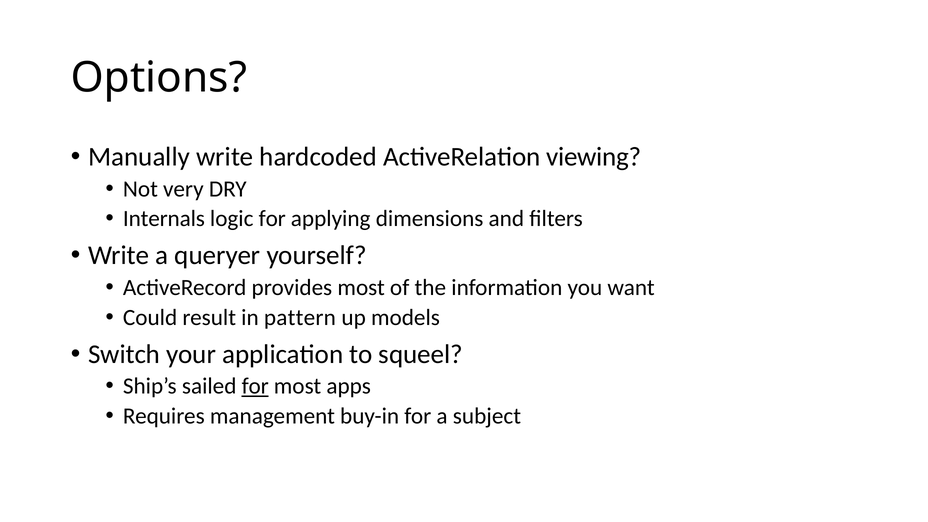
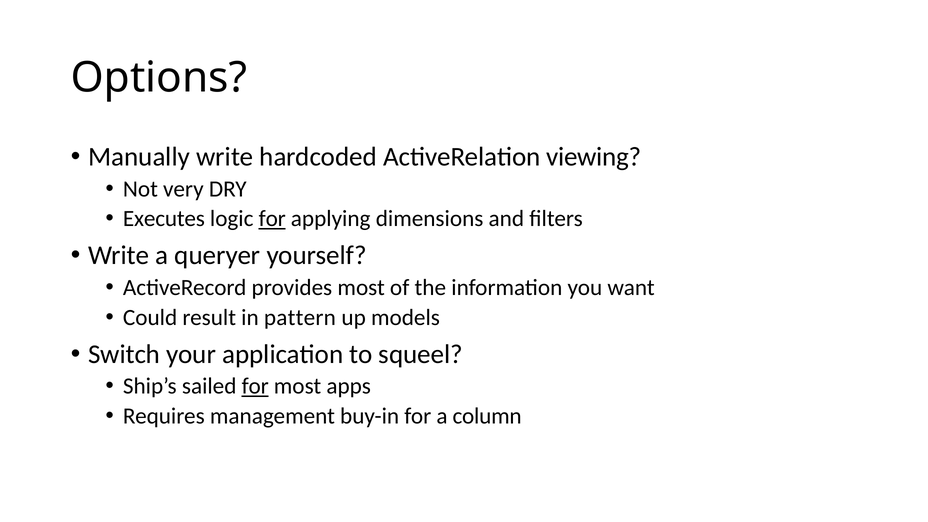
Internals: Internals -> Executes (164, 219)
for underline: none -> present (272, 219)
subject: subject -> column (487, 416)
